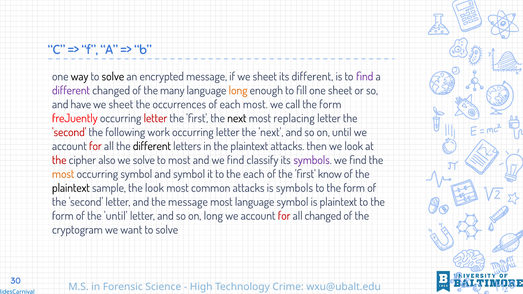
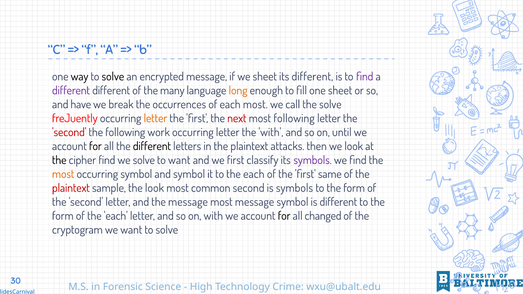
different changed: changed -> different (111, 91)
sheet: sheet -> break (121, 104)
call the form: form -> solve (330, 104)
letter colour: red -> orange (155, 118)
next colour: black -> red (237, 118)
most replacing: replacing -> following (294, 118)
letter the next: next -> with (271, 132)
for colour: red -> black (95, 146)
the colour: red -> black (59, 160)
cipher also: also -> find (107, 160)
to most: most -> want (179, 160)
and we find: find -> first (236, 160)
know: know -> same (330, 174)
plaintext colour: black -> red (71, 188)
common attacks: attacks -> second (249, 188)
most language: language -> message (255, 202)
is plaintext: plaintext -> different (338, 202)
of the until: until -> each (116, 216)
on long: long -> with (213, 216)
for colour: red -> black (284, 216)
